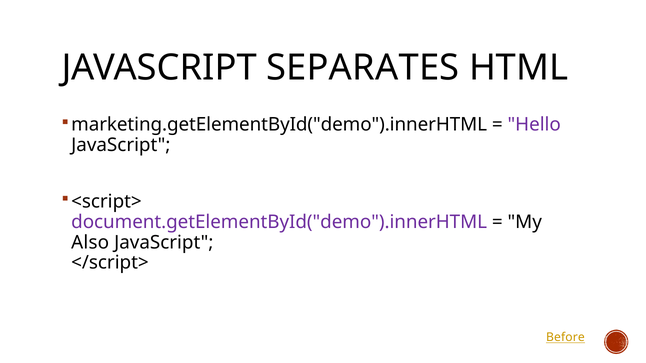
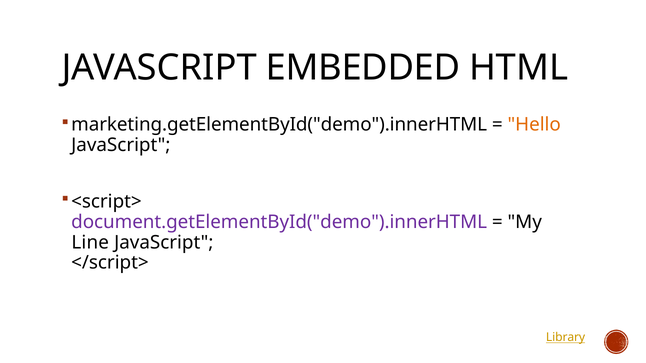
SEPARATES: SEPARATES -> EMBEDDED (363, 68)
Hello colour: purple -> orange (534, 125)
Also: Also -> Line (90, 243)
Before: Before -> Library (566, 338)
